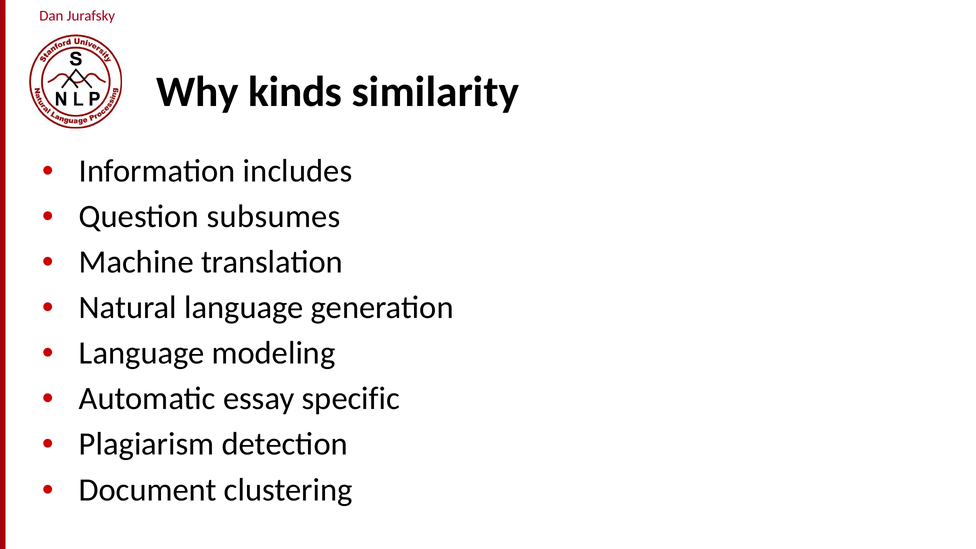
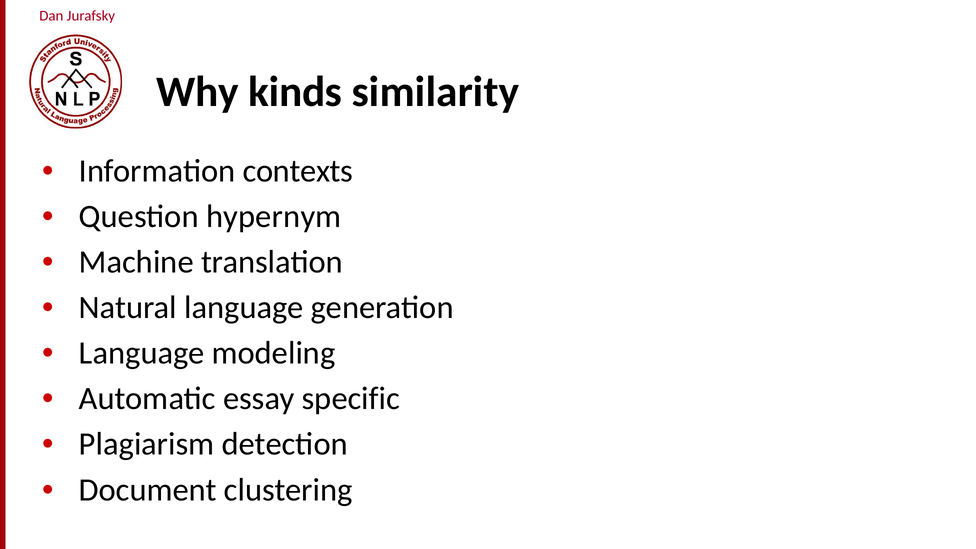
includes: includes -> contexts (298, 171)
subsumes: subsumes -> hypernym (274, 217)
